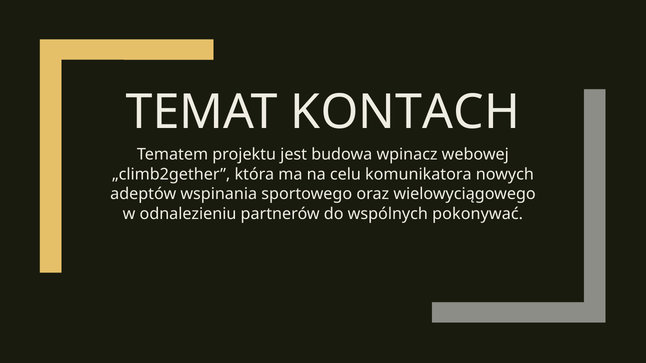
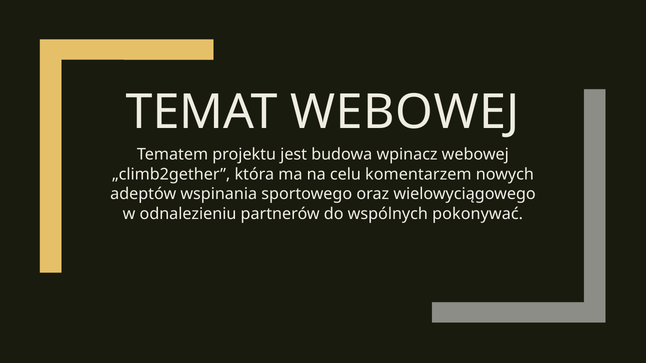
TEMAT KONTACH: KONTACH -> WEBOWEJ (405, 112)
komunikatora: komunikatora -> komentarzem (418, 175)
